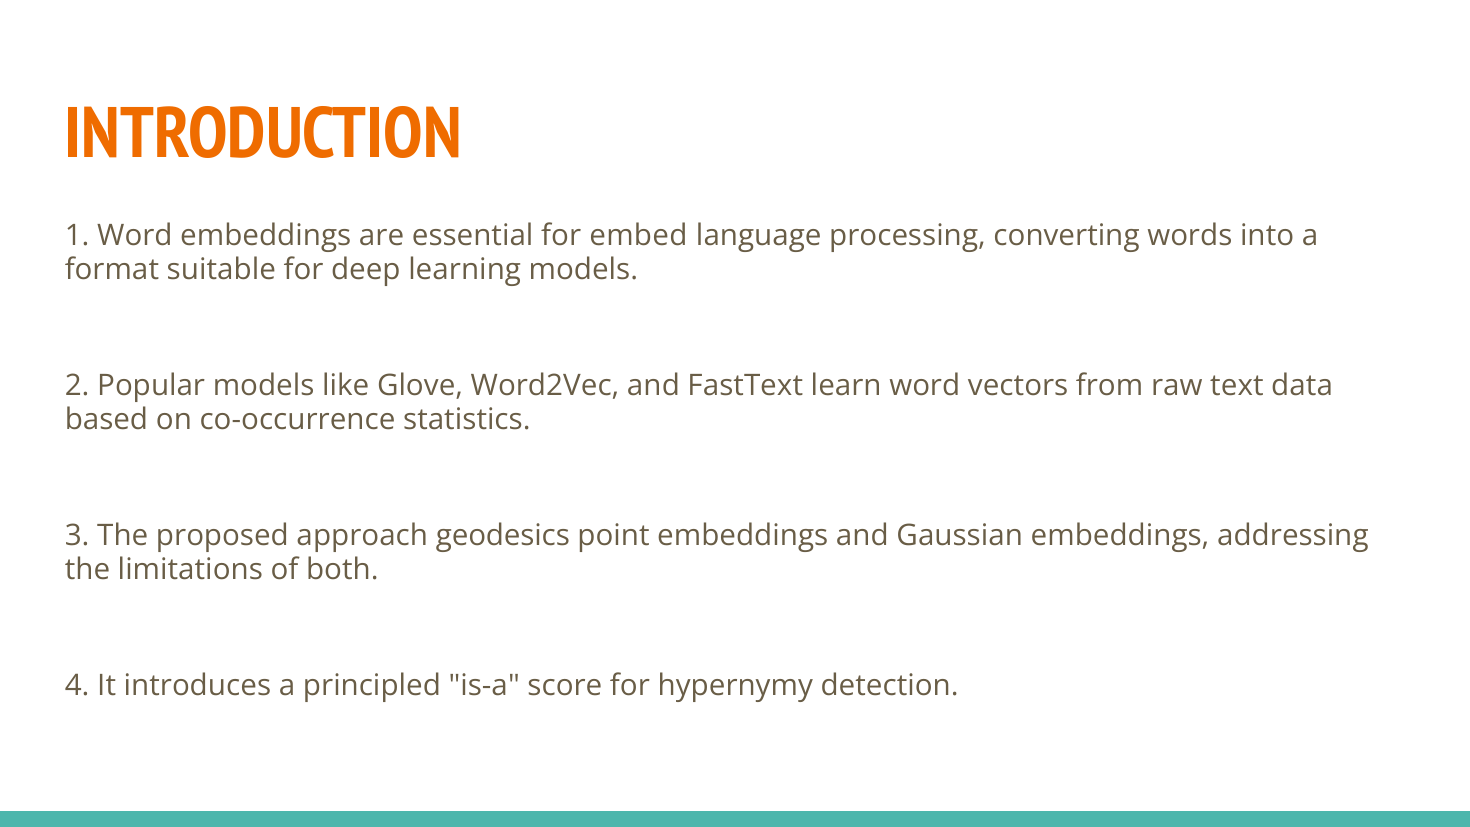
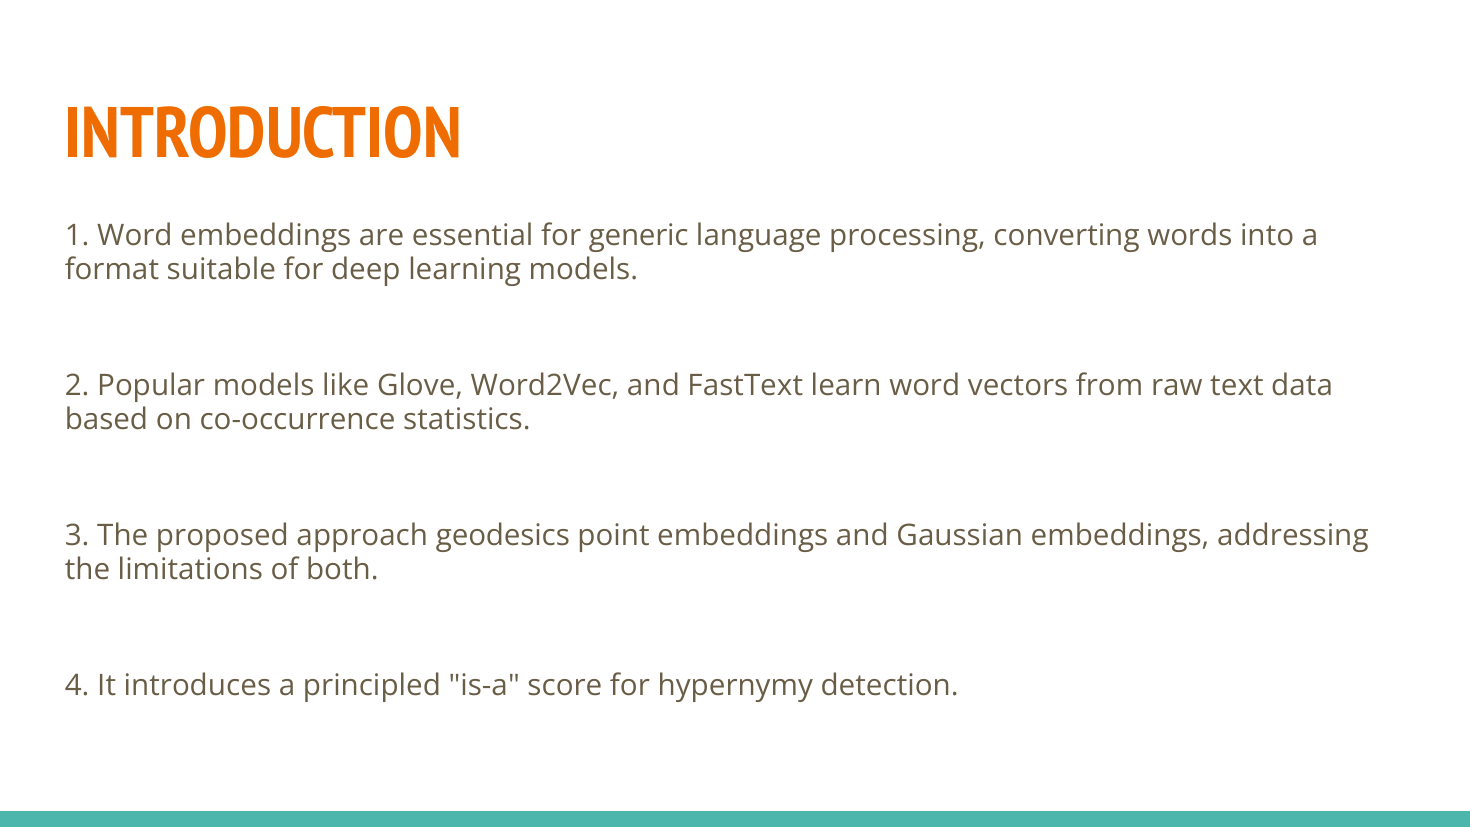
embed: embed -> generic (639, 236)
